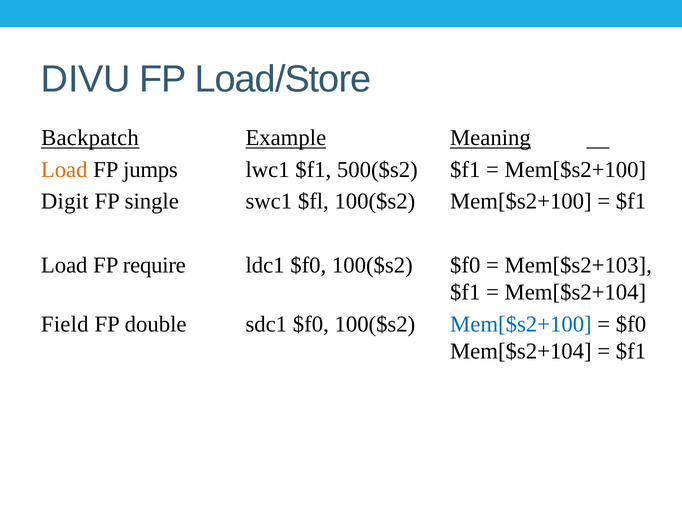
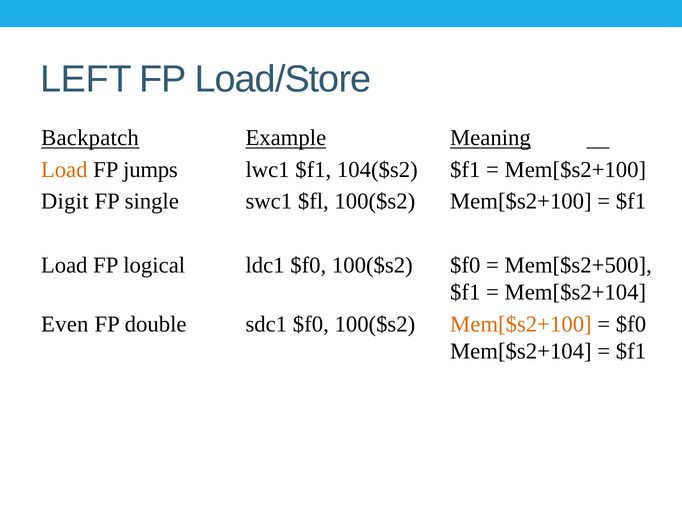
DIVU: DIVU -> LEFT (86, 79)
500($s2: 500($s2 -> 104($s2 (377, 170)
require: require -> logical (154, 265)
Mem[$s2+103: Mem[$s2+103 -> Mem[$s2+500 (578, 265)
Field: Field -> Even (65, 324)
Mem[$s2+100 colour: blue -> orange (521, 324)
